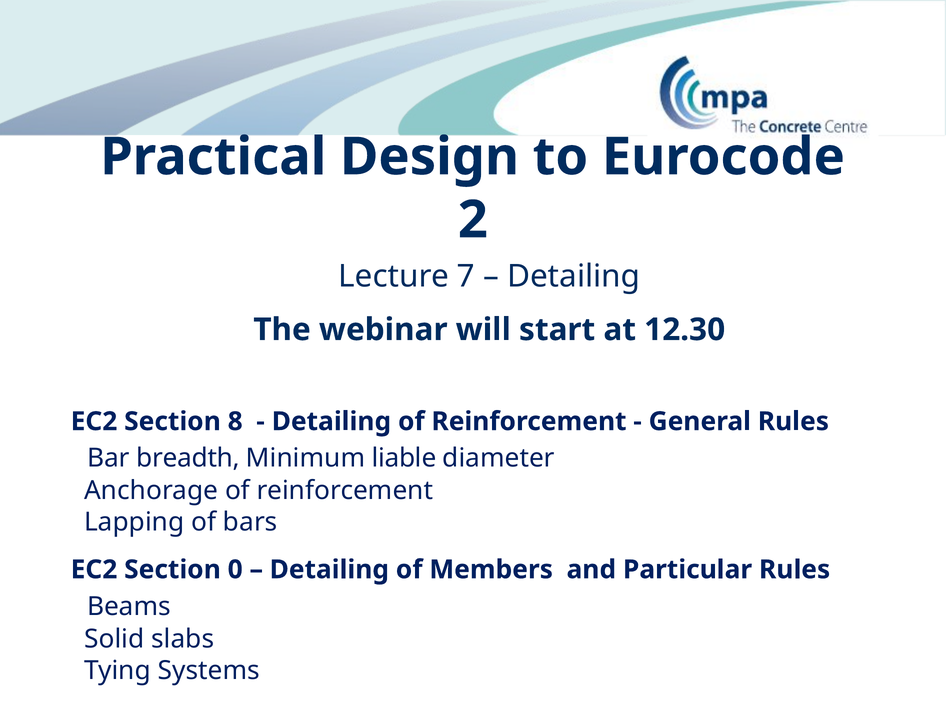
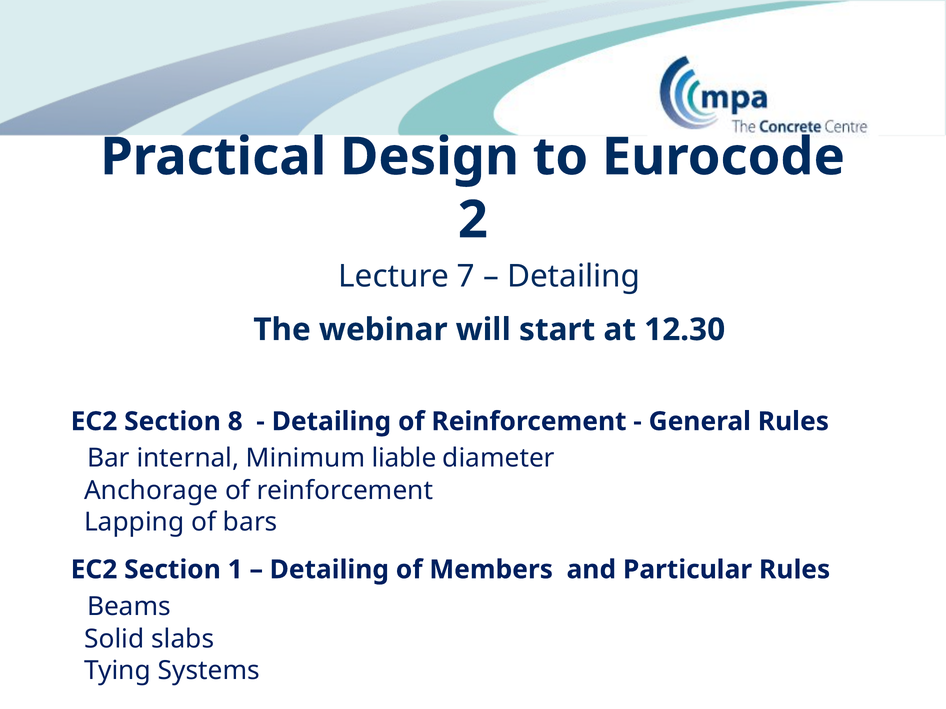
breadth: breadth -> internal (188, 459)
0: 0 -> 1 (235, 570)
